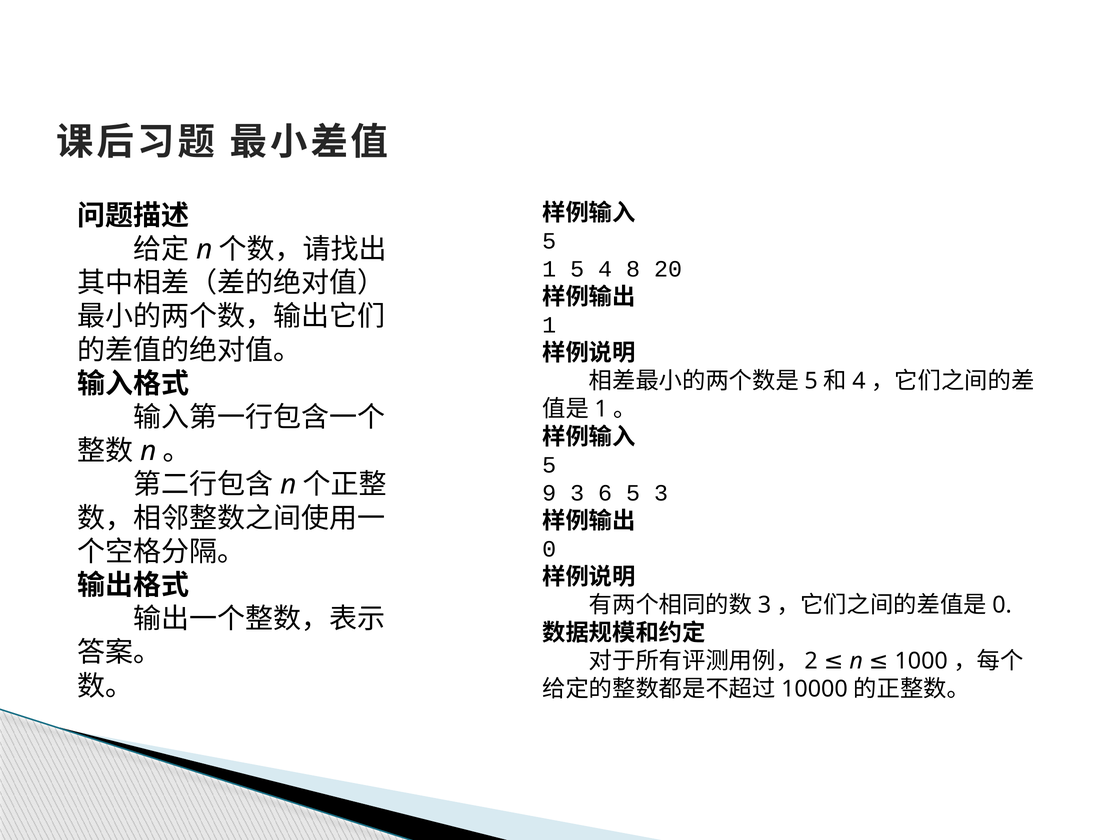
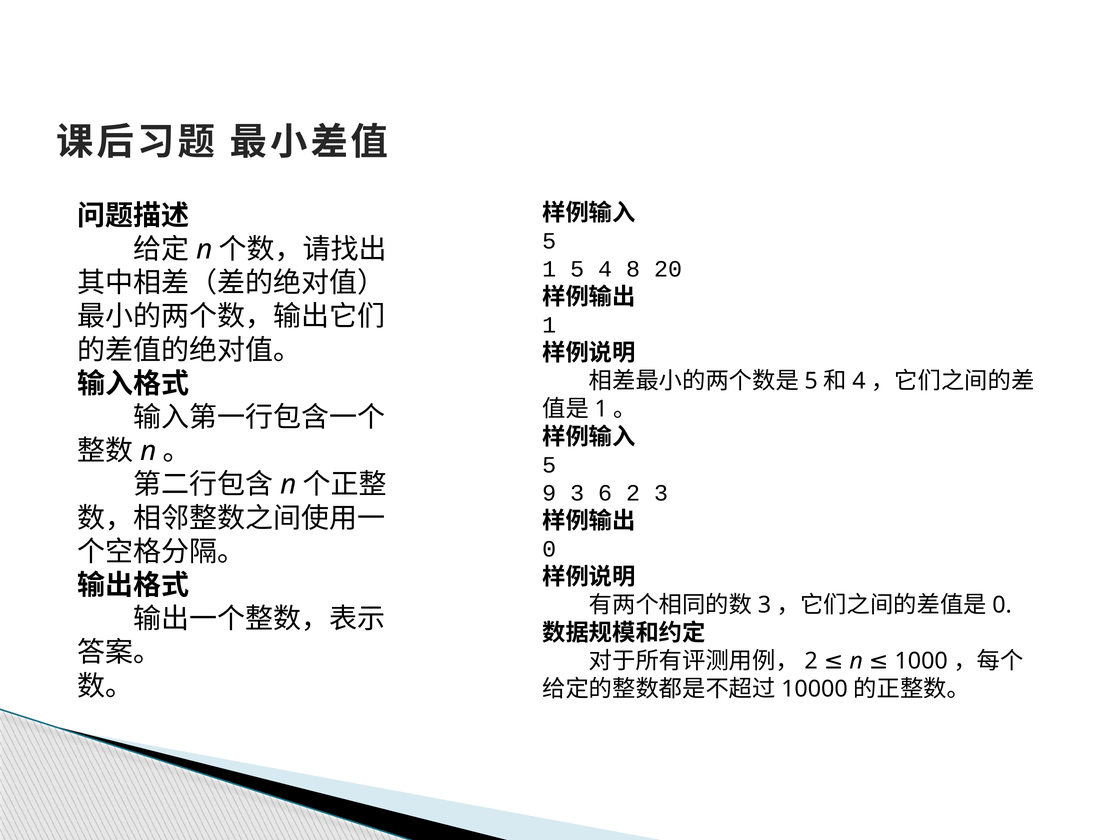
6 5: 5 -> 2 (633, 493)
